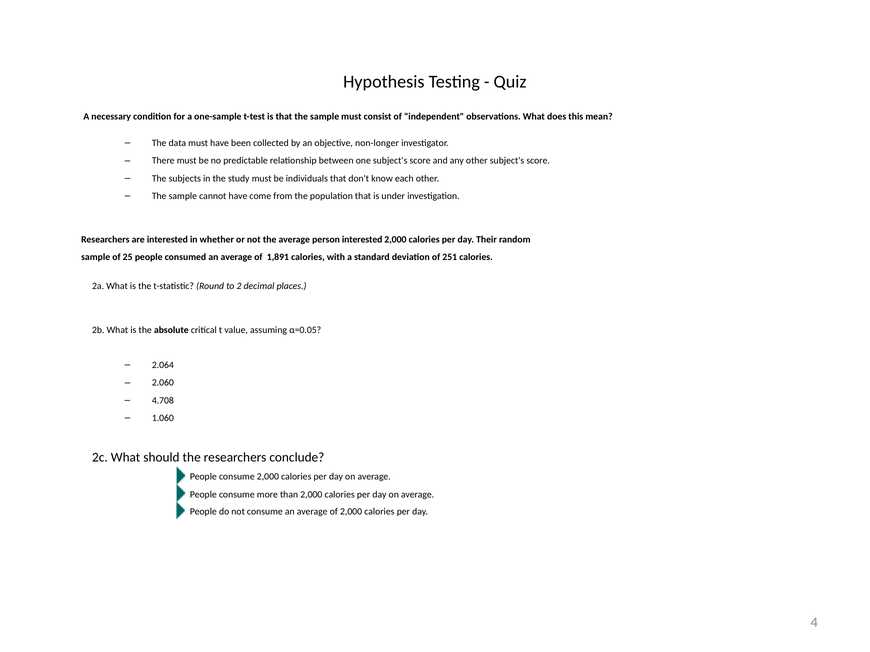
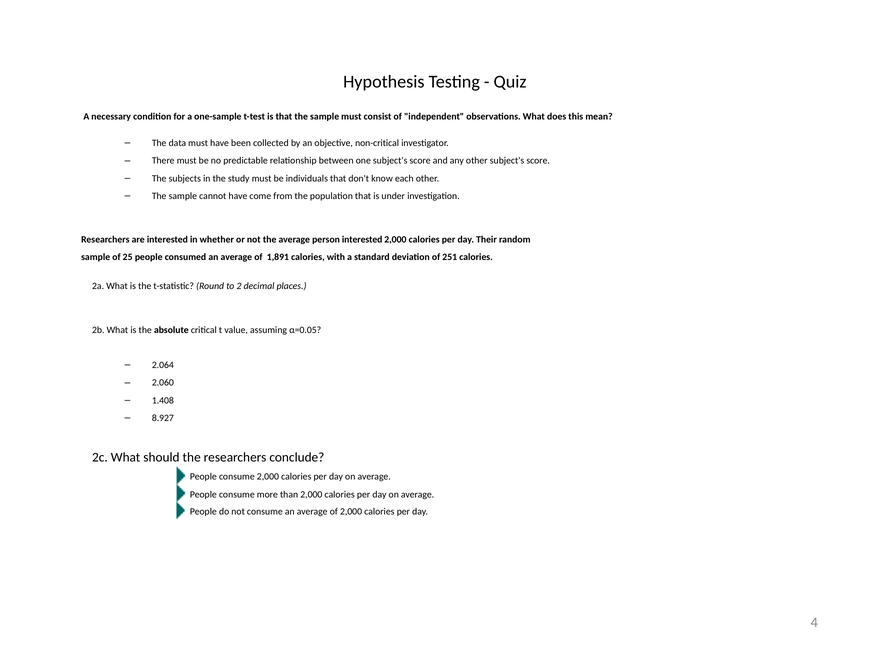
non-longer: non-longer -> non-critical (377, 143)
4.708: 4.708 -> 1.408 (163, 401)
1.060: 1.060 -> 8.927 (163, 418)
